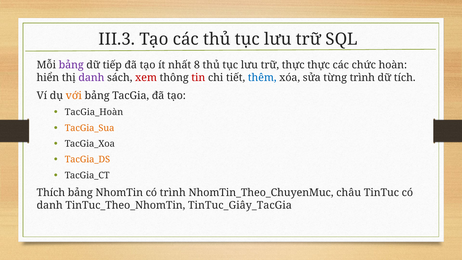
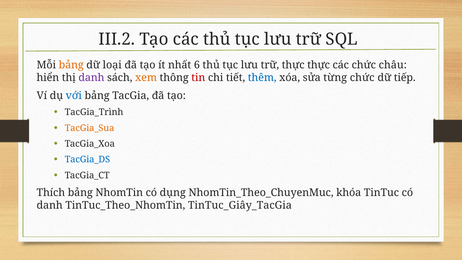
III.3: III.3 -> III.2 (117, 39)
bảng colour: purple -> orange (71, 65)
tiếp: tiếp -> loại (112, 65)
8: 8 -> 6 (197, 65)
hoàn: hoàn -> châu (393, 65)
xem colour: red -> orange (146, 78)
từng trình: trình -> chức (362, 78)
tích: tích -> tiếp (405, 78)
với colour: orange -> blue (74, 96)
TacGia_Hoàn: TacGia_Hoàn -> TacGia_Trình (94, 112)
TacGia_DS colour: orange -> blue (87, 160)
có trình: trình -> dụng (173, 192)
châu: châu -> khóa (349, 192)
